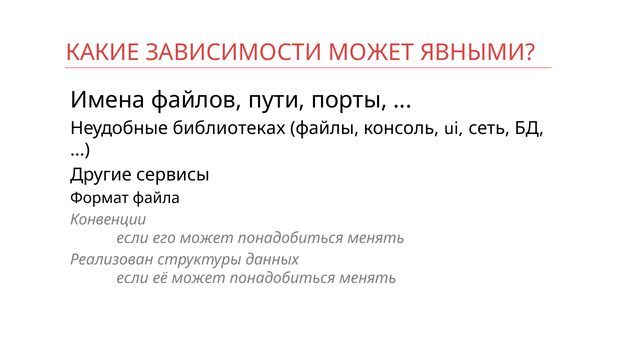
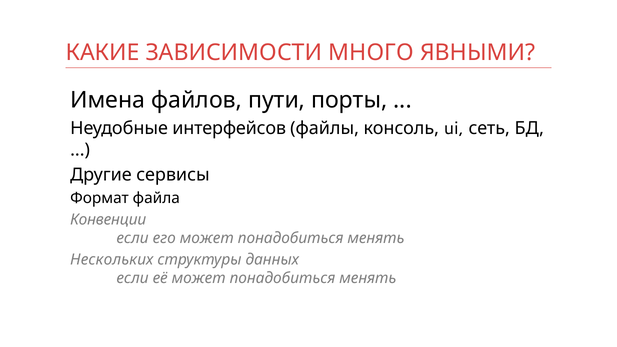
ЗАВИСИМОСТИ МОЖЕТ: МОЖЕТ -> МНОГО (371, 53)
библиотеках: библиотеках -> интерфейсов (229, 128)
Реализован: Реализован -> Нескольких (112, 260)
